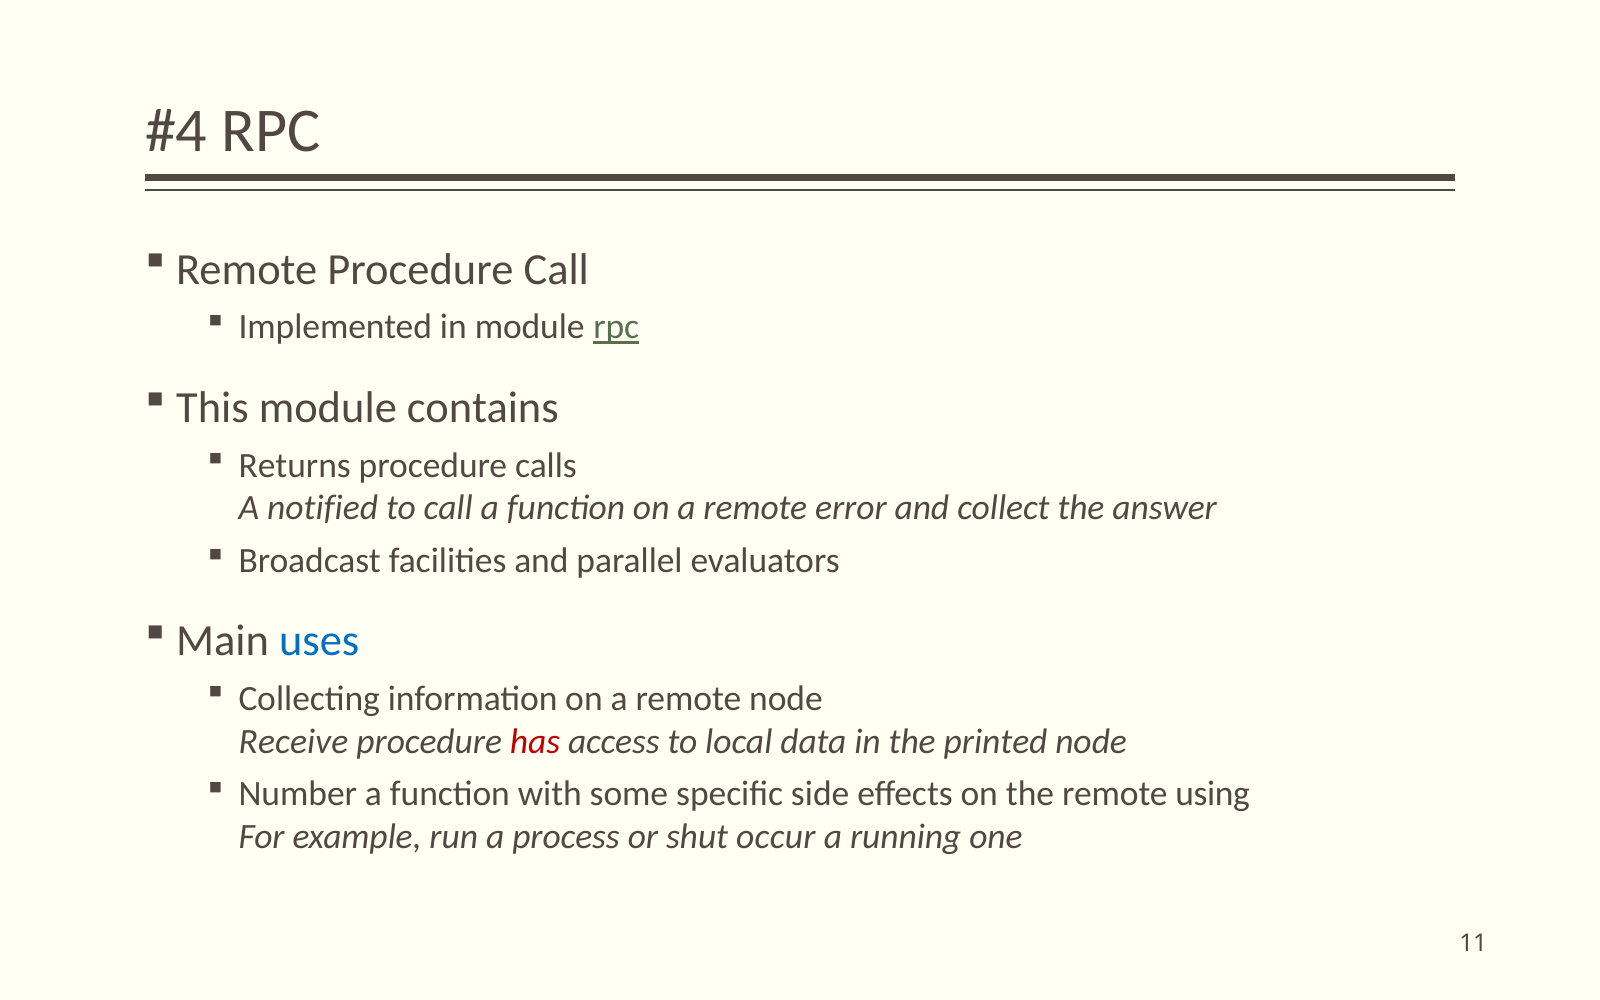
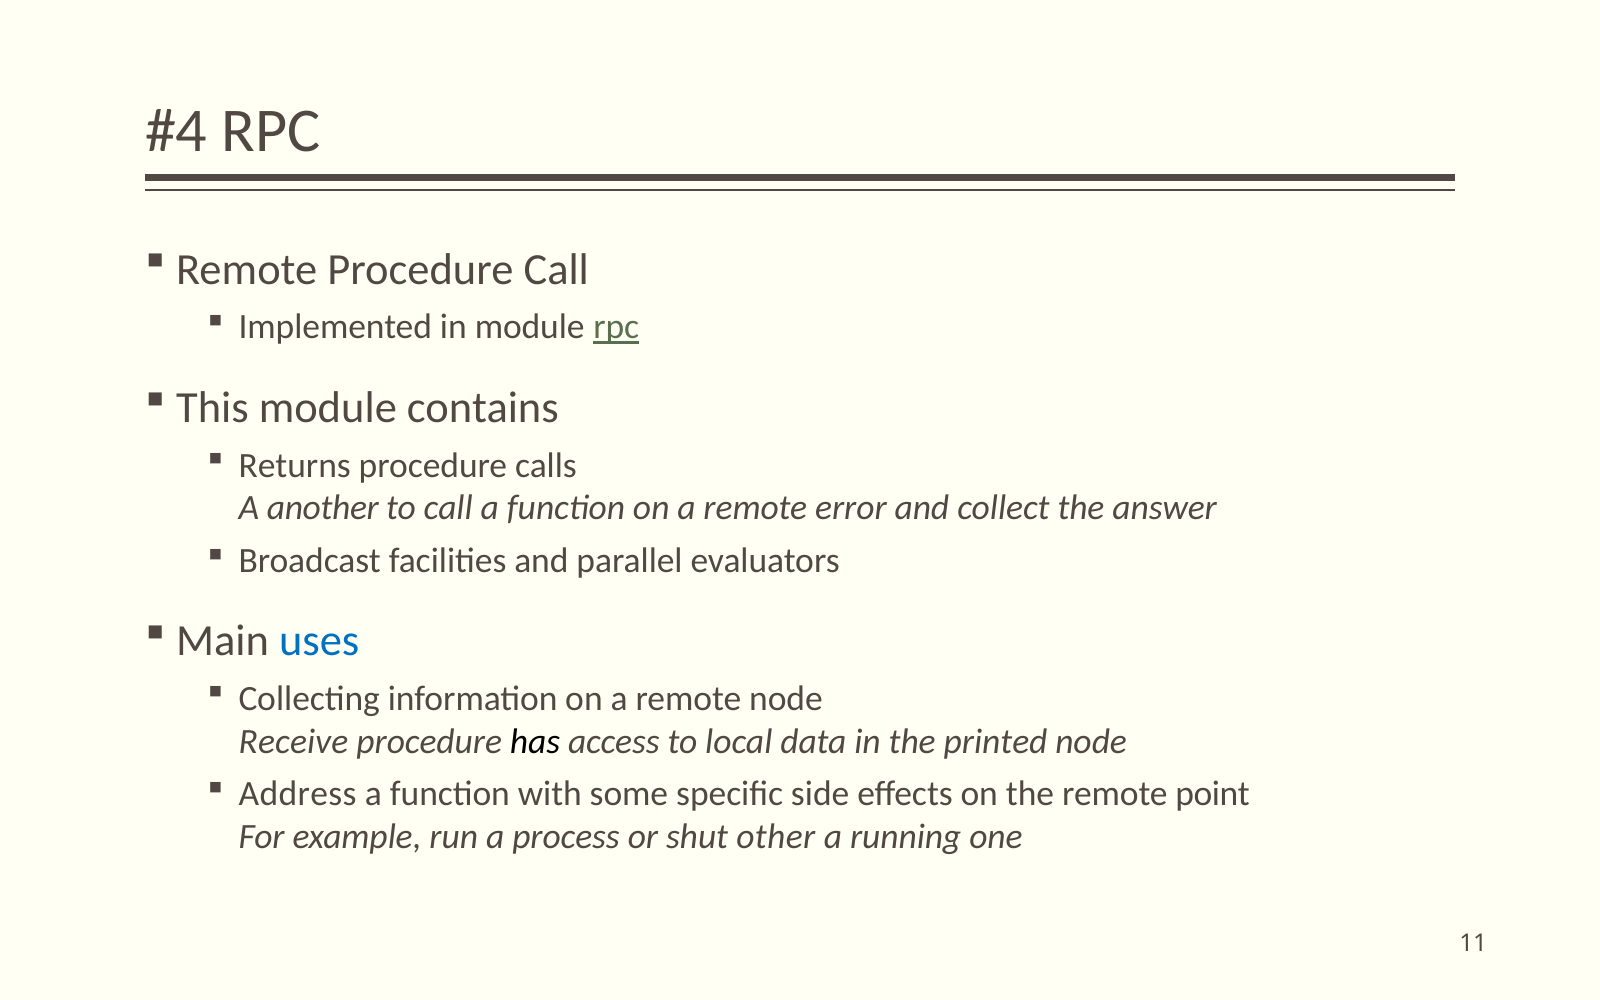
notified: notified -> another (323, 508)
has colour: red -> black (535, 741)
Number: Number -> Address (298, 794)
using: using -> point (1213, 794)
occur: occur -> other (776, 837)
